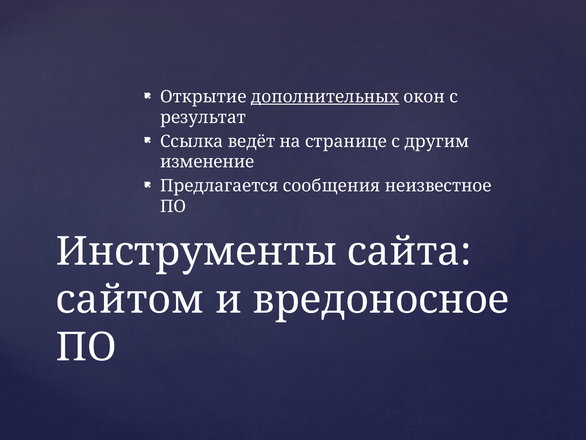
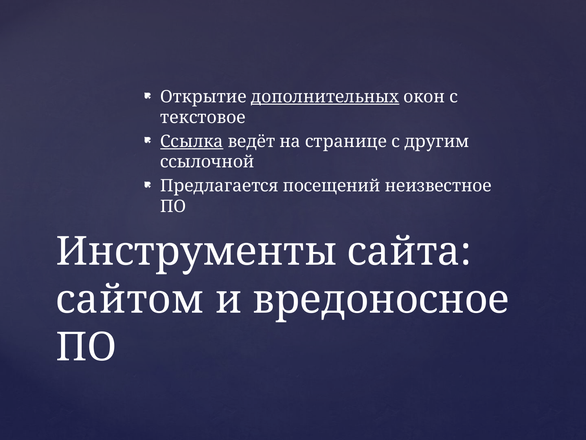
результат: результат -> текстовое (203, 117)
Ссылка underline: none -> present (192, 141)
изменение: изменение -> ссылочной (207, 162)
сообщения: сообщения -> посещений (332, 186)
